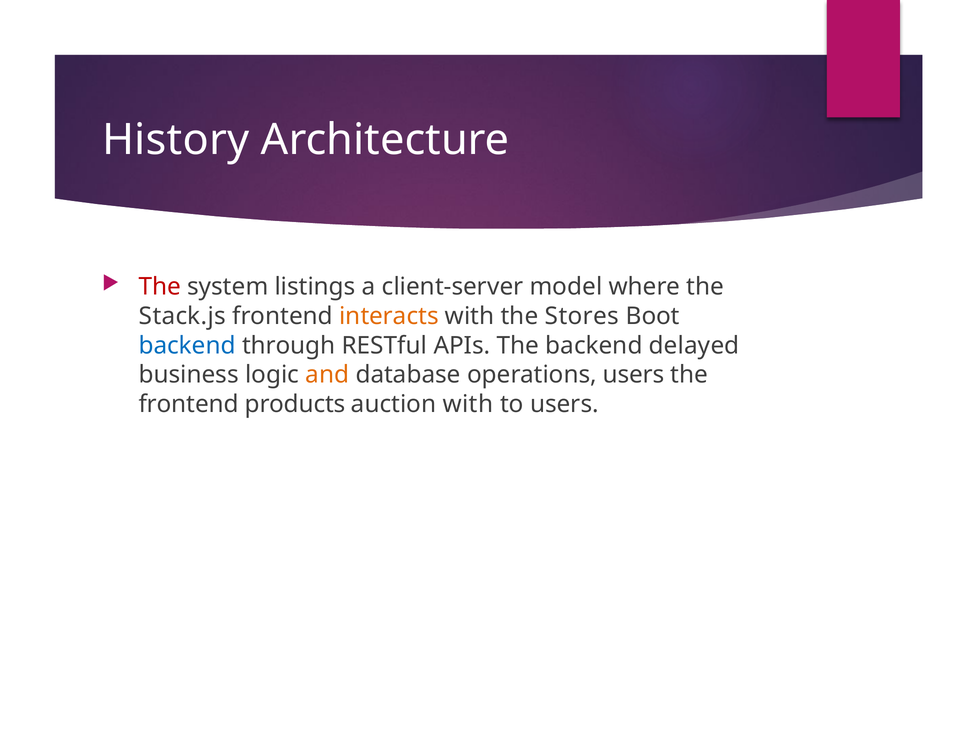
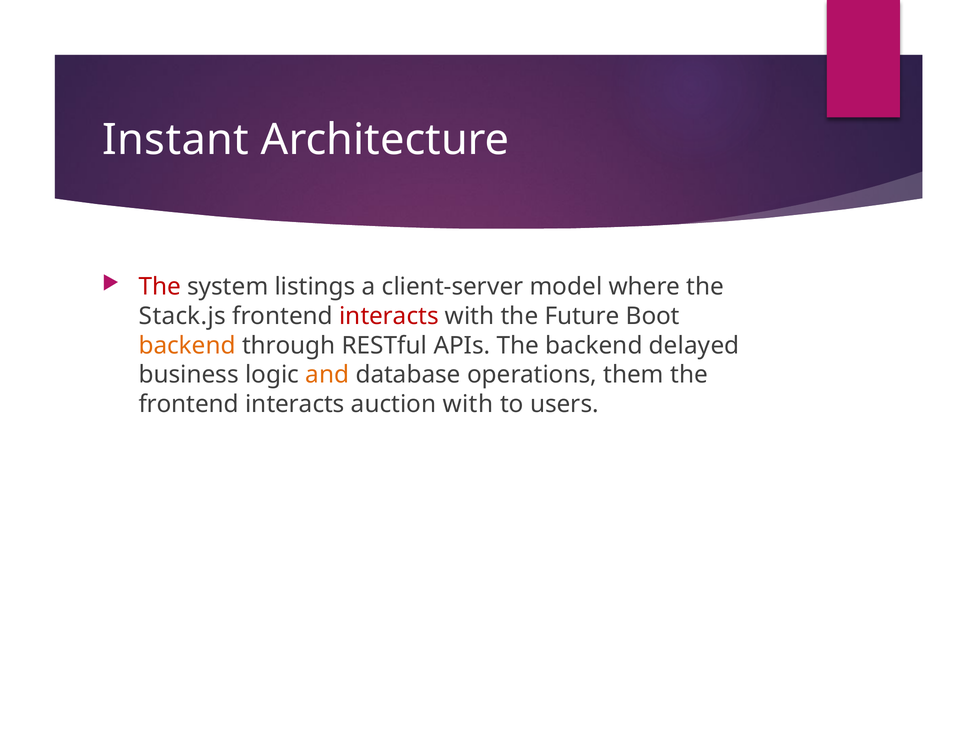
History: History -> Instant (176, 140)
interacts colour: orange -> red (389, 316)
Stores: Stores -> Future (582, 316)
backend colour: blue -> orange (187, 345)
operations users: users -> them (634, 375)
products: products -> interacts (295, 404)
